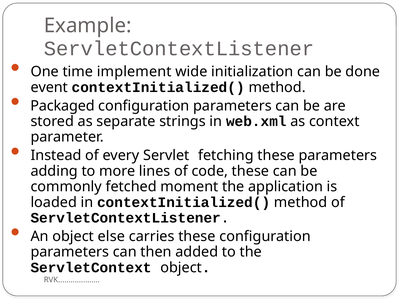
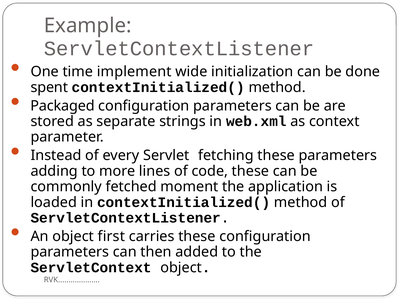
event: event -> spent (49, 87)
else: else -> first (111, 236)
